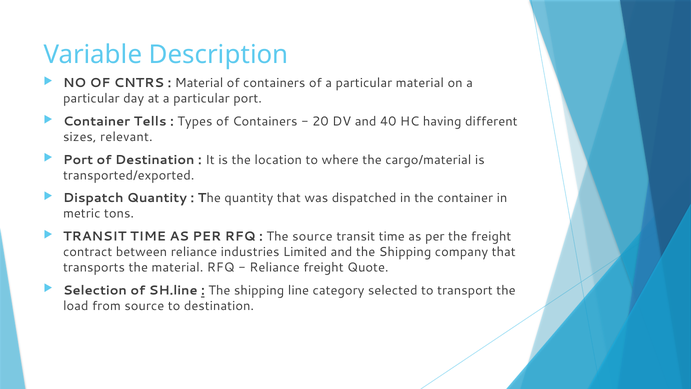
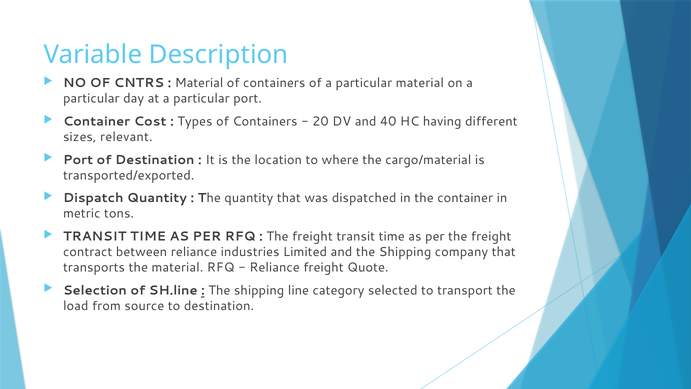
Tells: Tells -> Cost (150, 121)
source: source -> freight (312, 236)
